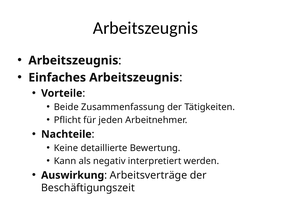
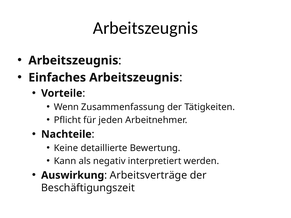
Beide: Beide -> Wenn (66, 107)
